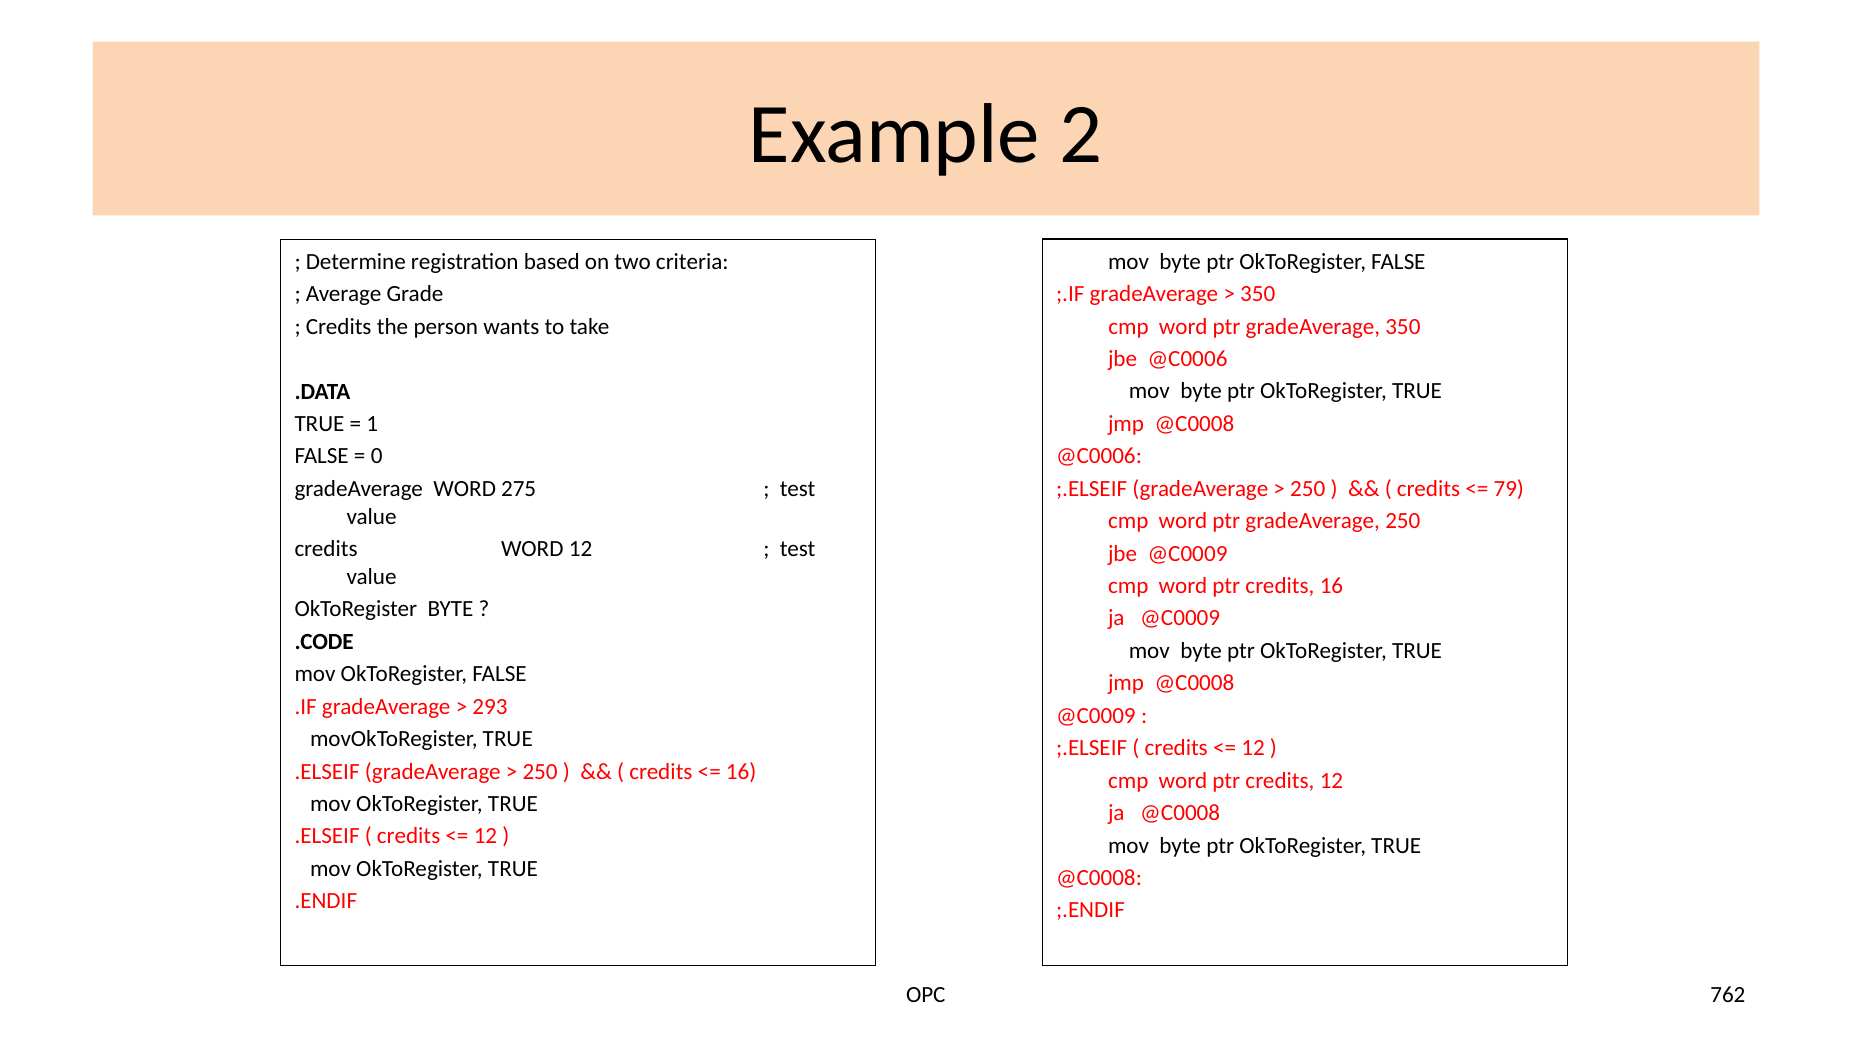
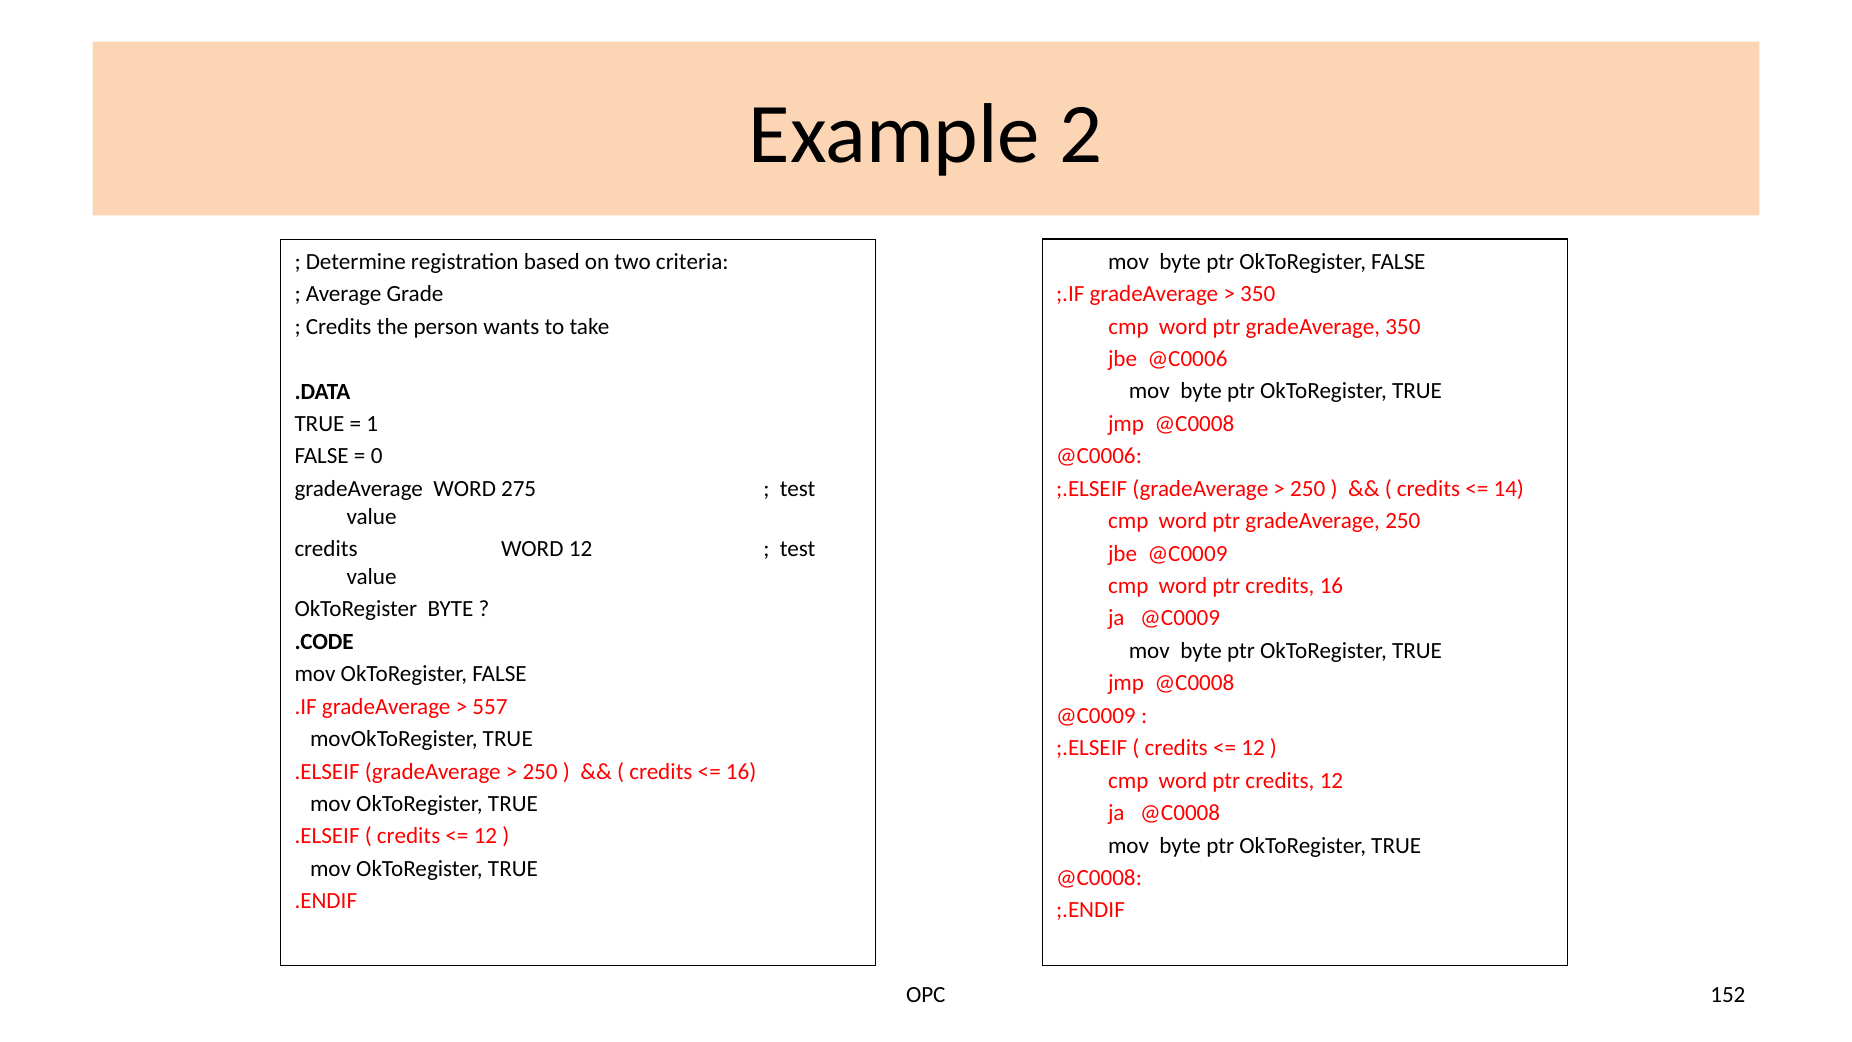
79: 79 -> 14 (1509, 488)
293: 293 -> 557 (490, 706)
762: 762 -> 152 (1728, 995)
